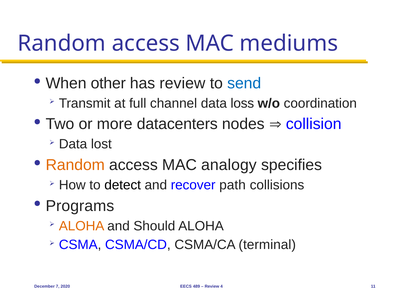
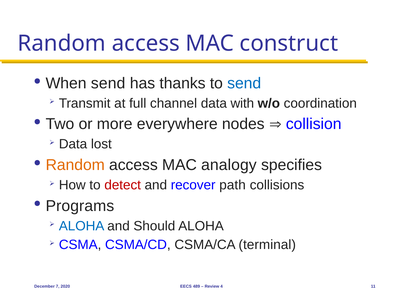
mediums: mediums -> construct (289, 43)
When other: other -> send (108, 83)
has review: review -> thanks (182, 83)
loss: loss -> with (242, 103)
datacenters: datacenters -> everywhere (177, 124)
detect colour: black -> red (123, 185)
ALOHA colour: orange -> blue (82, 225)
